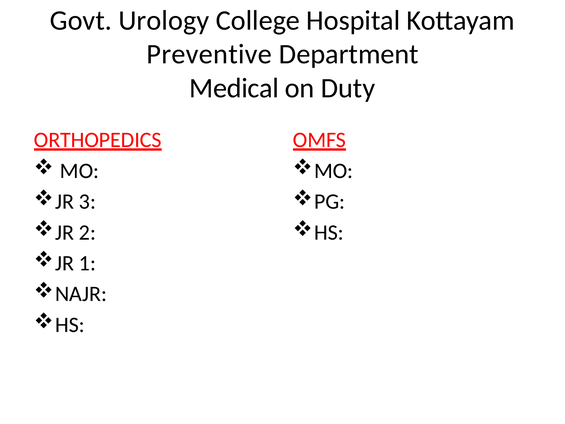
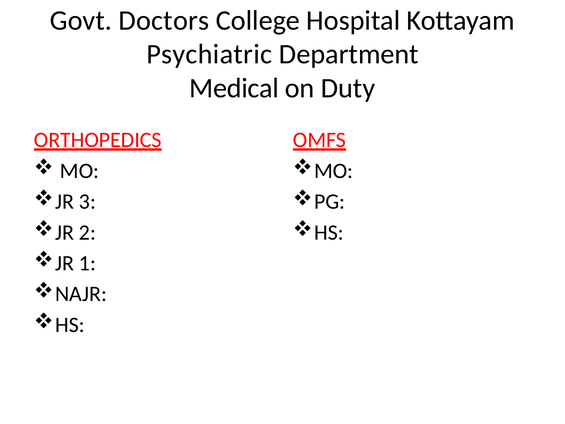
Urology: Urology -> Doctors (164, 20)
Preventive: Preventive -> Psychiatric (209, 54)
